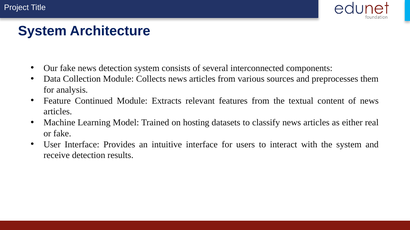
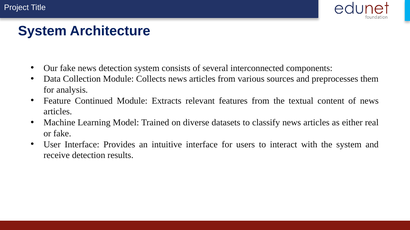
hosting: hosting -> diverse (196, 123)
